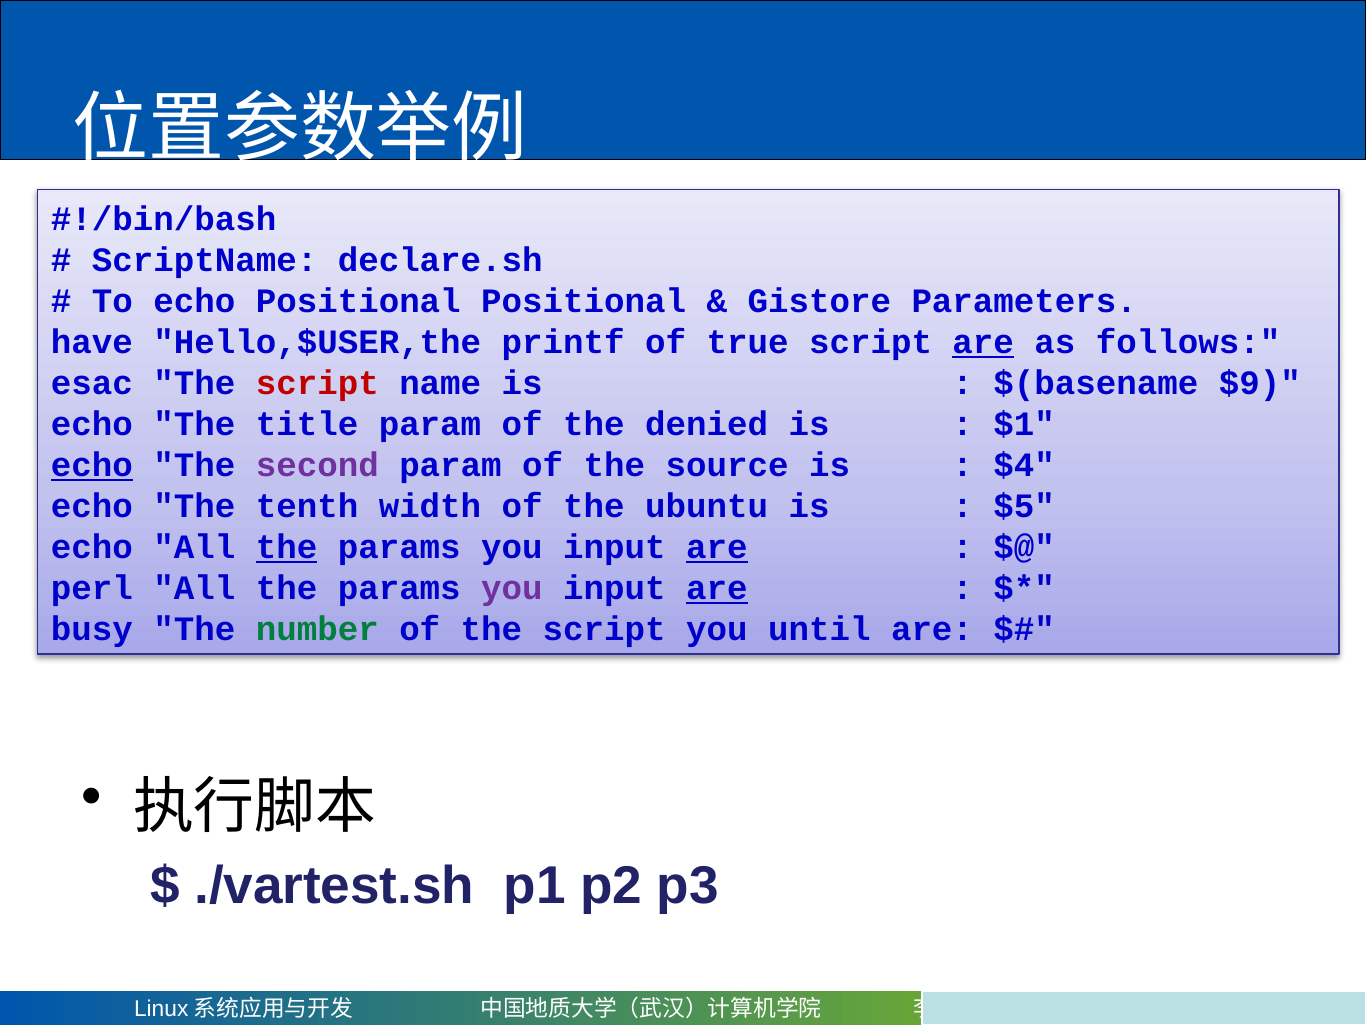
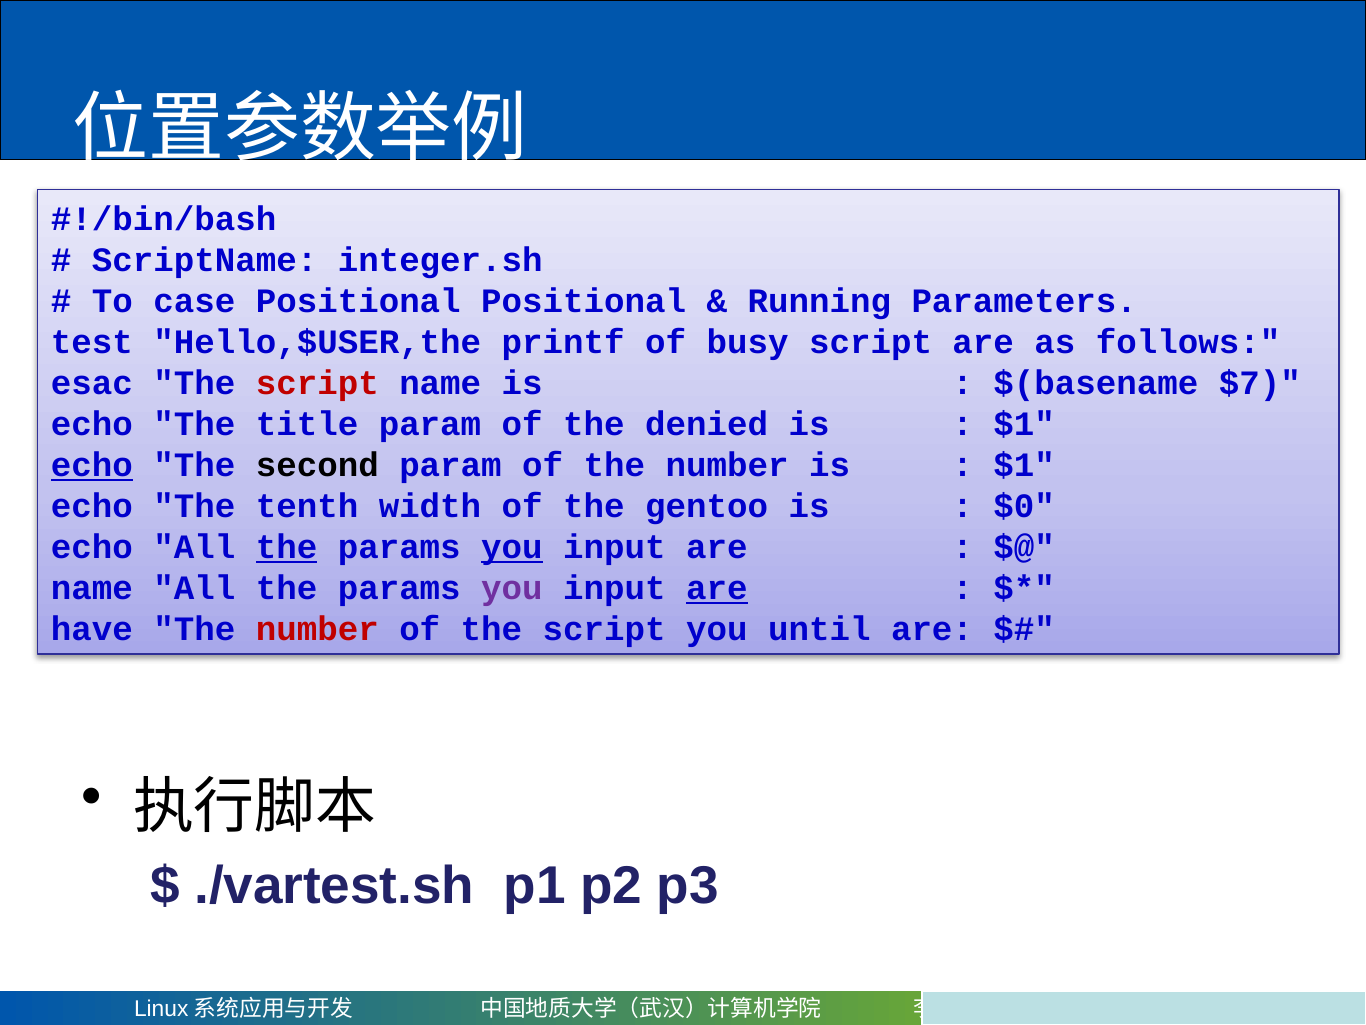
declare.sh: declare.sh -> integer.sh (440, 260)
To echo: echo -> case (194, 301)
Gistore: Gistore -> Running (819, 301)
have: have -> test (92, 342)
true: true -> busy (748, 342)
are underline: present -> none (983, 342)
$9: $9 -> $7 (1260, 383)
second colour: purple -> black (317, 465)
of the source: source -> number (727, 465)
$4: $4 -> $1 (1024, 465)
ubuntu: ubuntu -> gentoo (707, 506)
$5: $5 -> $0 (1024, 506)
you underline: none -> present (512, 547)
are underline: present -> none (717, 547)
perl: perl -> name (92, 588)
busy: busy -> have (92, 629)
number colour: green -> red (317, 629)
